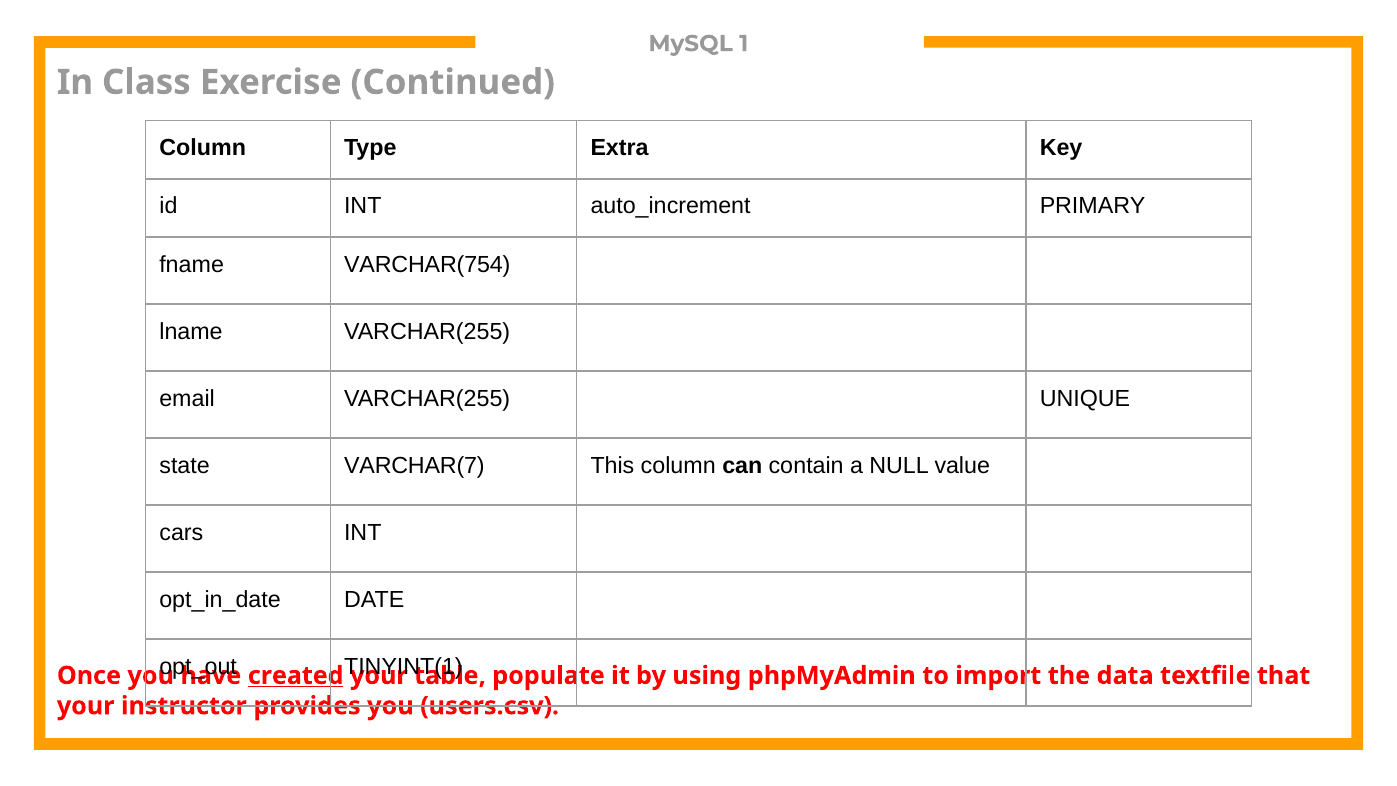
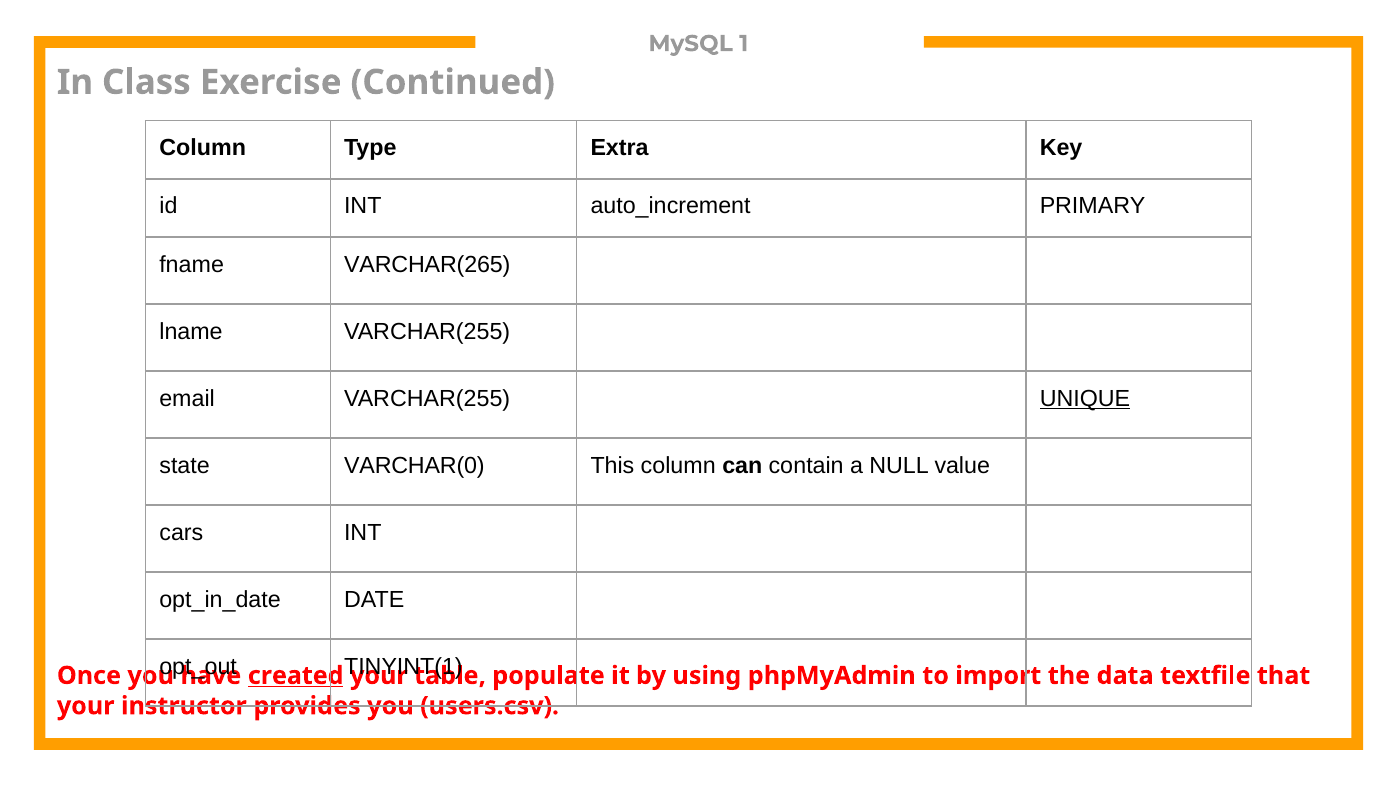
VARCHAR(754: VARCHAR(754 -> VARCHAR(265 (427, 264)
UNIQUE underline: none -> present (1085, 398)
VARCHAR(7: VARCHAR(7 -> VARCHAR(0 (414, 465)
